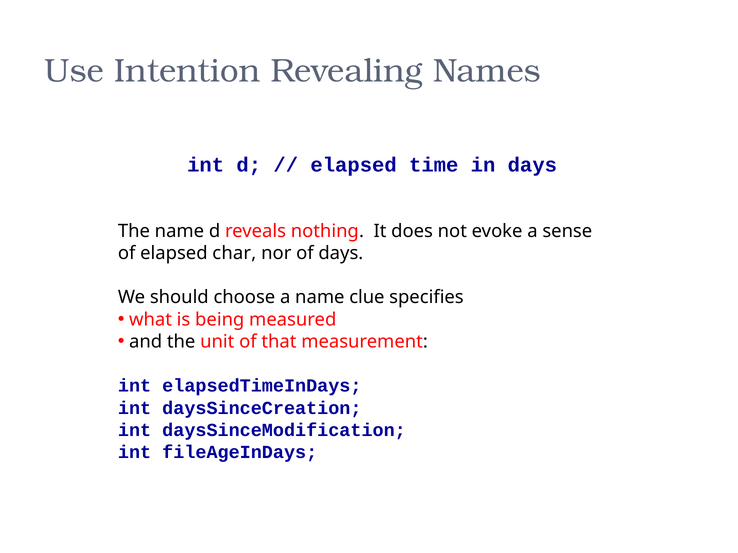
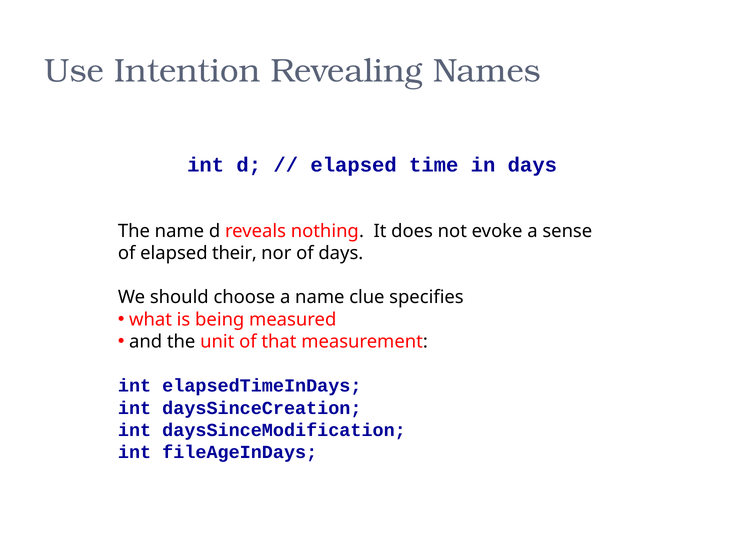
char: char -> their (234, 253)
